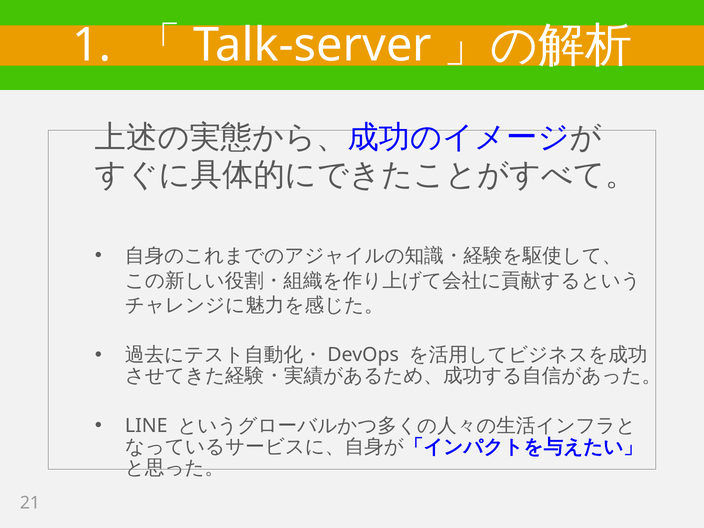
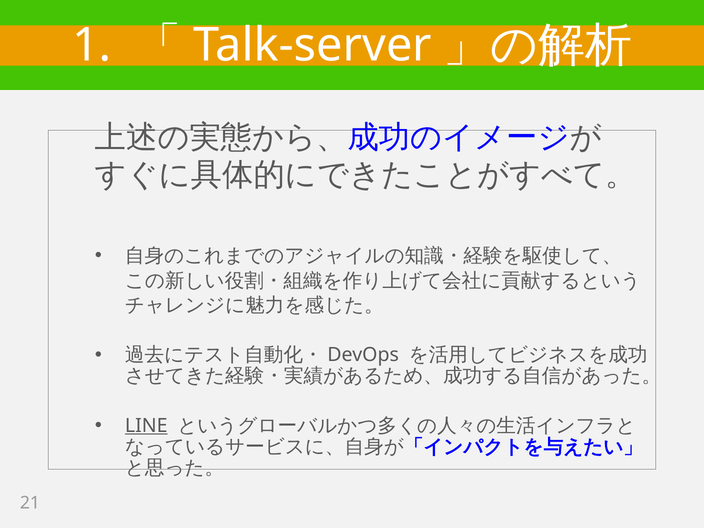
LINE underline: none -> present (146, 426)
